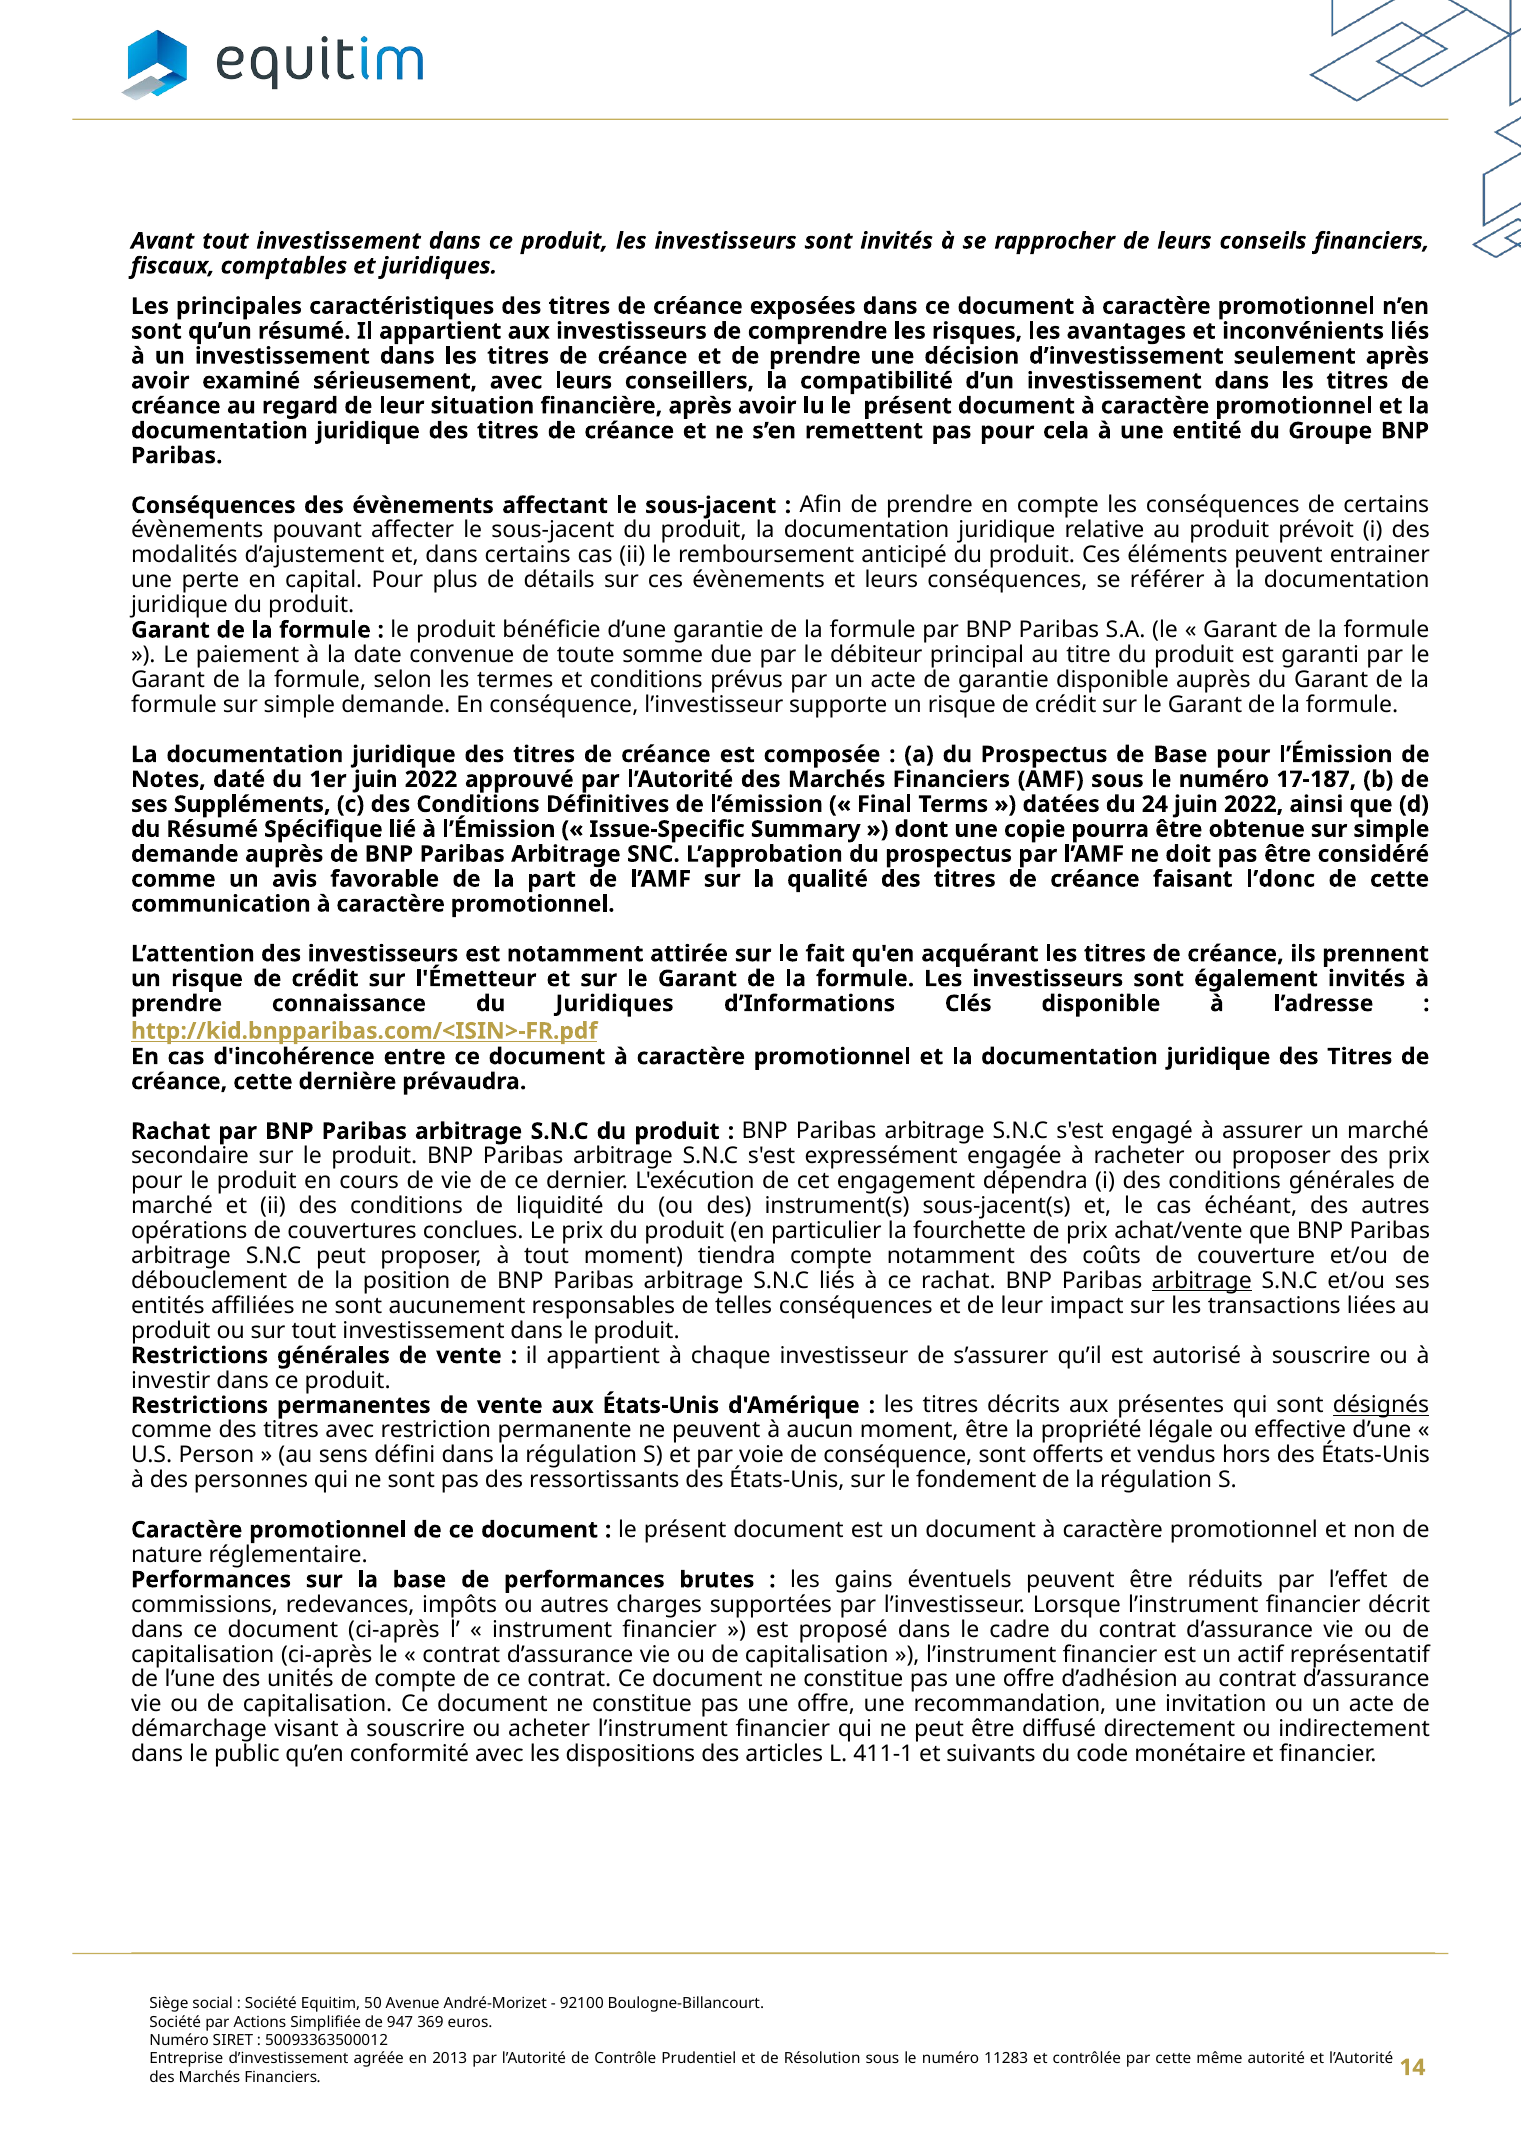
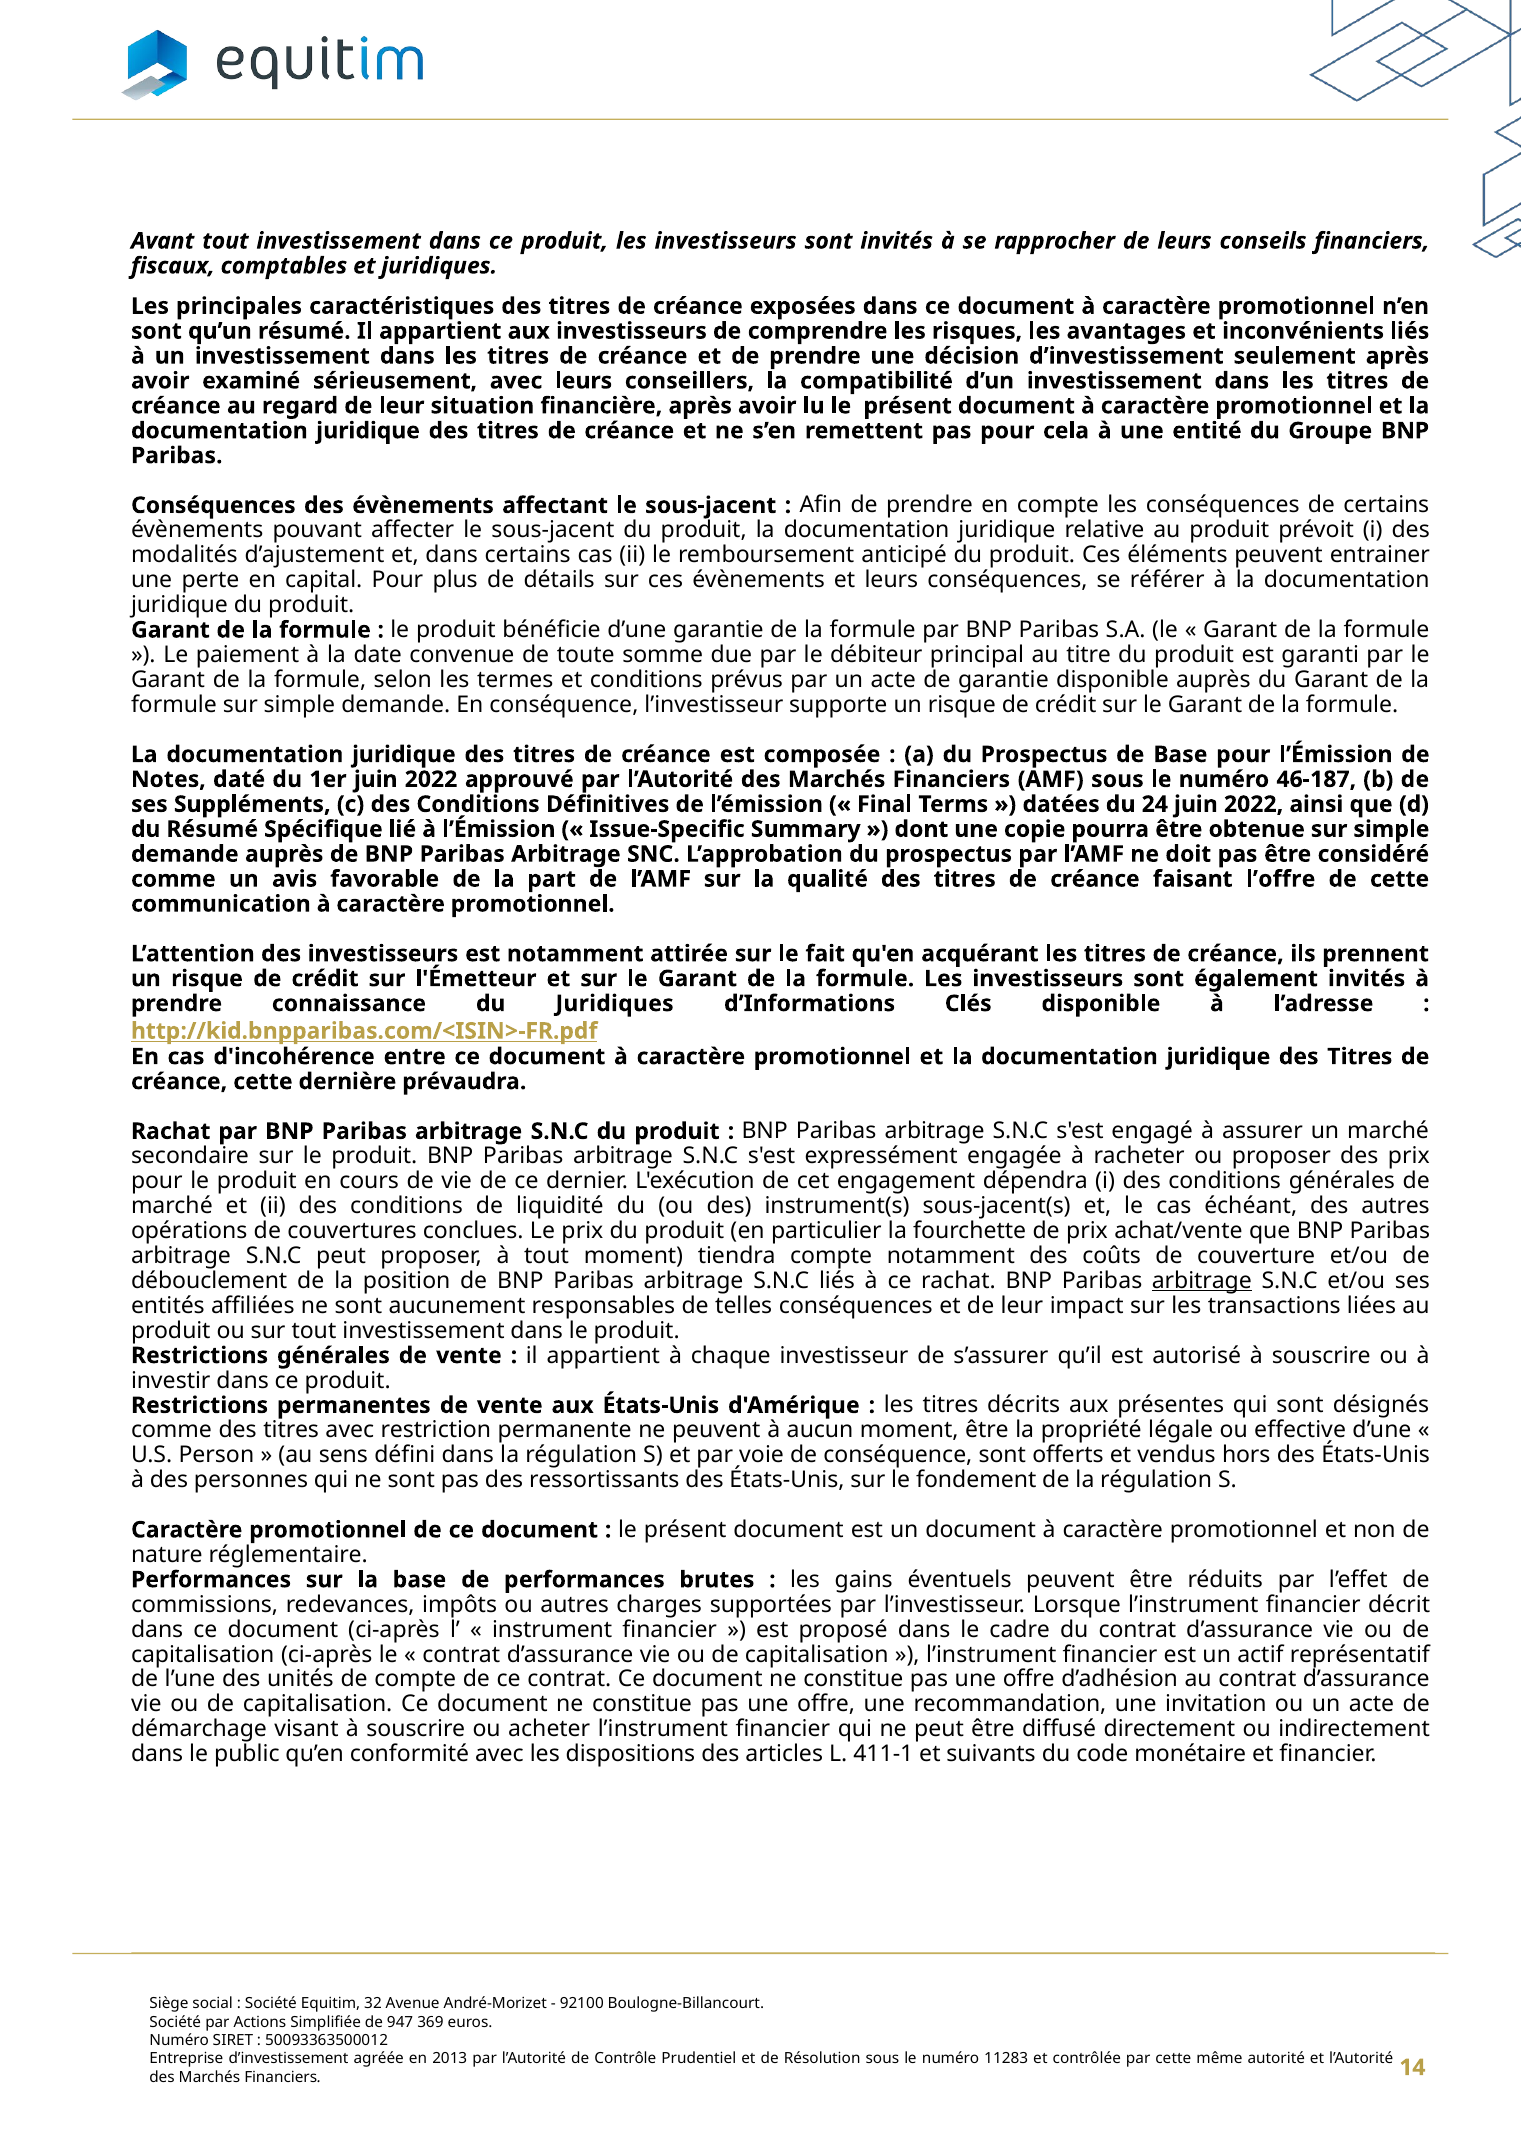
17-187: 17-187 -> 46-187 (1316, 779)
l’donc: l’donc -> l’offre (1281, 879)
désignés underline: present -> none (1381, 1405)
50: 50 -> 32 (373, 2004)
